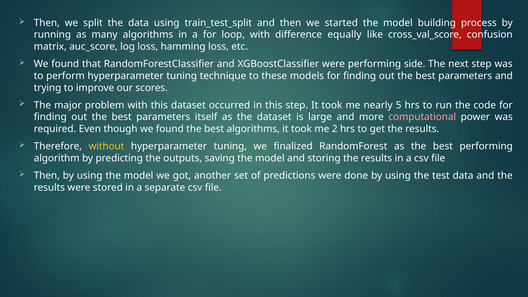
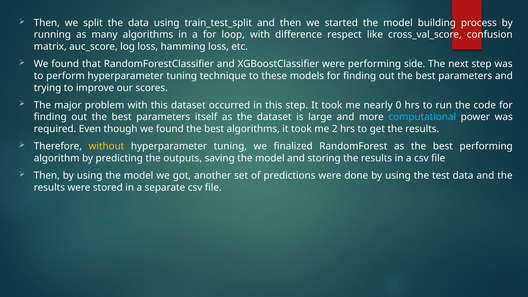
equally: equally -> respect (345, 35)
5: 5 -> 0 (399, 105)
computational colour: pink -> light blue (422, 117)
